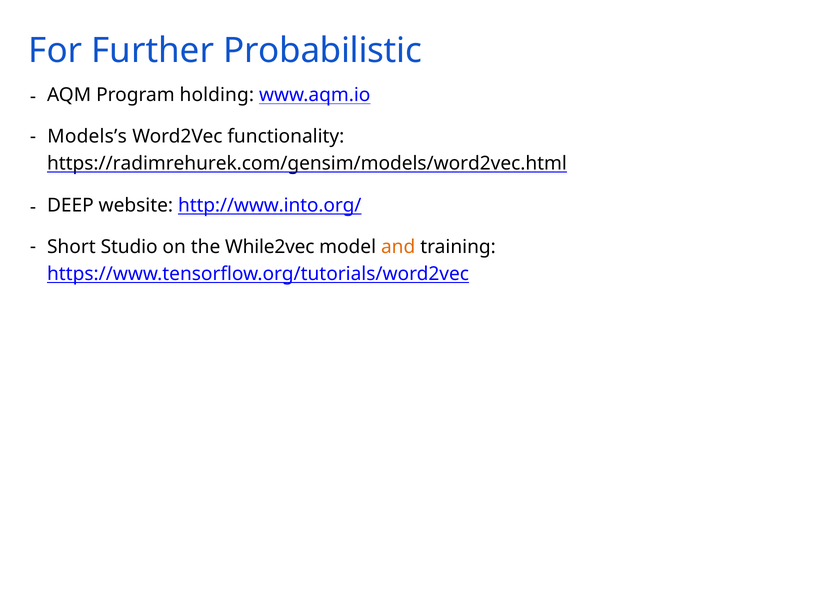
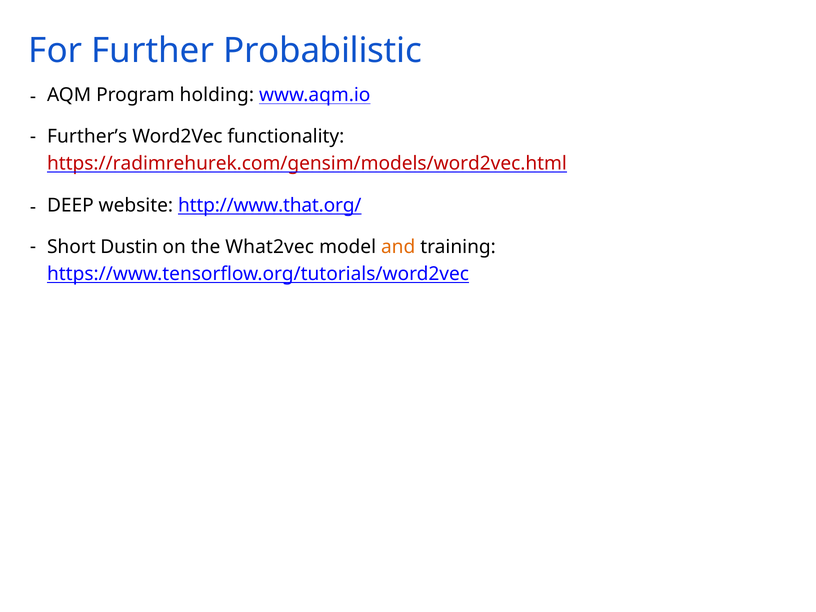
Models’s: Models’s -> Further’s (87, 137)
https://radimrehurek.com/gensim/models/word2vec.html colour: black -> red (307, 163)
http://www.into.org/: http://www.into.org/ -> http://www.that.org/ (270, 205)
Studio: Studio -> Dustin (129, 247)
While2vec: While2vec -> What2vec (270, 247)
